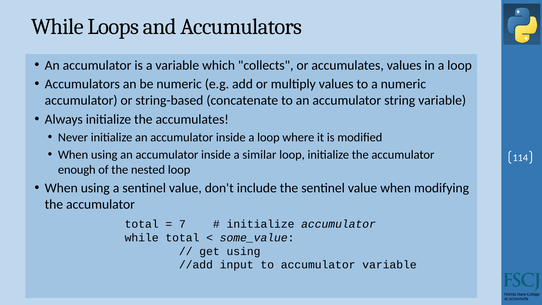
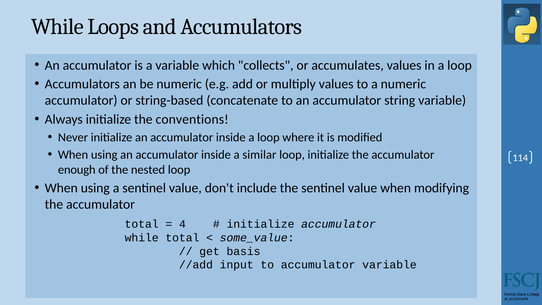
the accumulates: accumulates -> conventions (192, 119)
7: 7 -> 4 (182, 224)
get using: using -> basis (243, 251)
